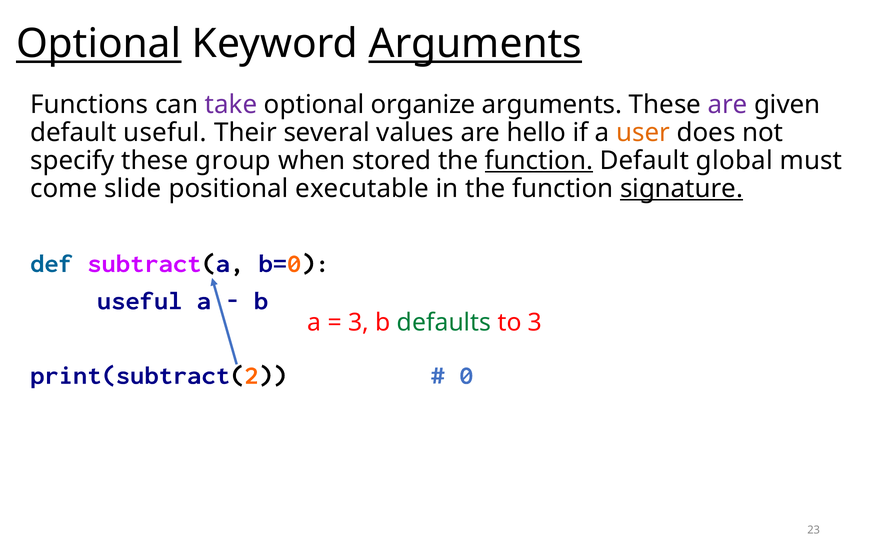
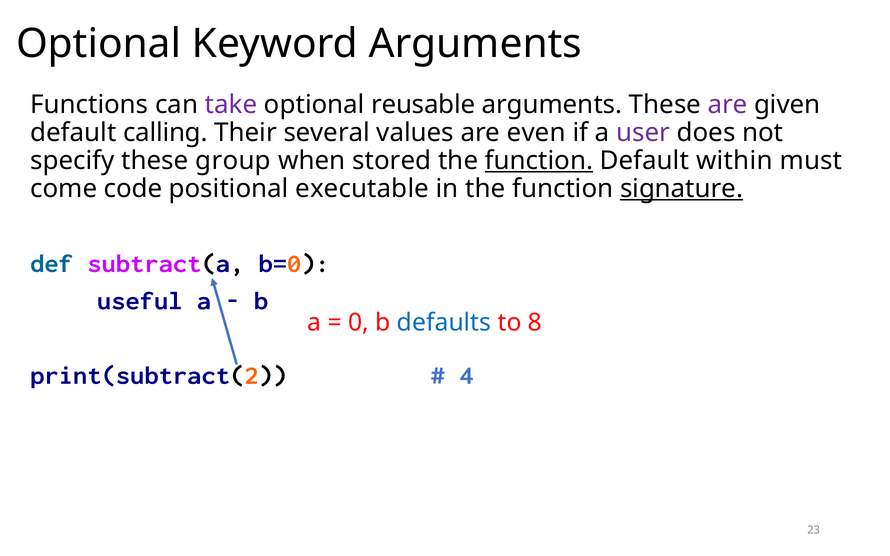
Optional underline: present -> none (99, 44)
Arguments underline: present -> none (475, 44)
organize: organize -> reusable (423, 105)
default useful: useful -> calling (165, 133)
hello: hello -> even (536, 133)
user colour: orange -> purple (643, 133)
global: global -> within (734, 161)
slide: slide -> code (133, 189)
3: 3 -> 0 (359, 323)
defaults colour: green -> blue (444, 323)
to 3: 3 -> 8 (535, 323)
0: 0 -> 4 (466, 375)
